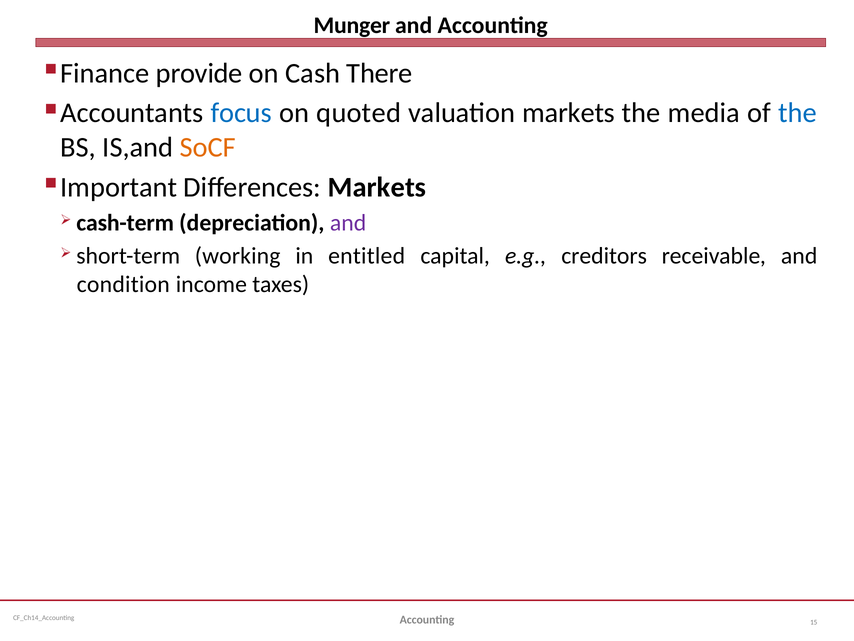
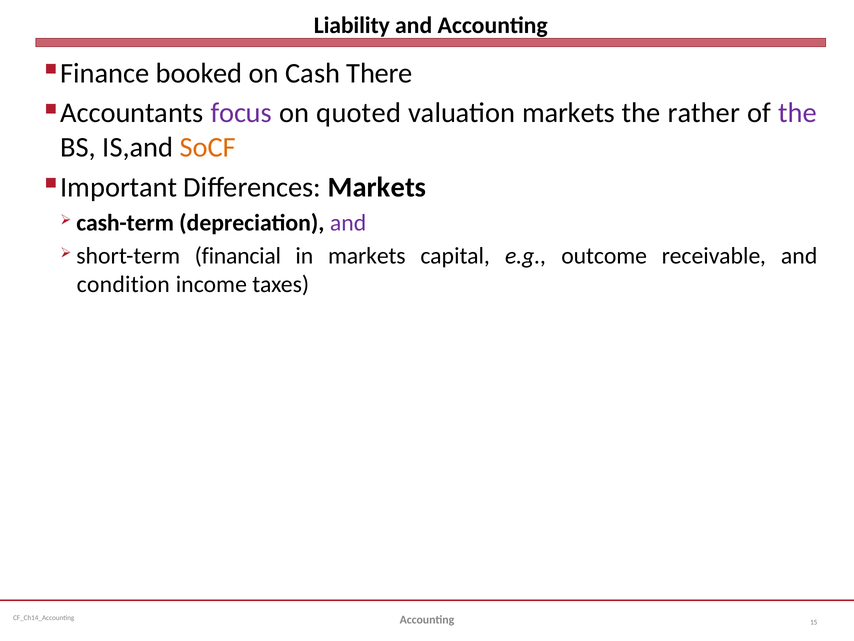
Munger: Munger -> Liability (352, 25)
provide: provide -> booked (199, 73)
focus colour: blue -> purple (241, 113)
media: media -> rather (704, 113)
the colour: blue -> purple (797, 113)
working: working -> financial (238, 256)
in entitled: entitled -> markets (367, 256)
creditors: creditors -> outcome (604, 256)
